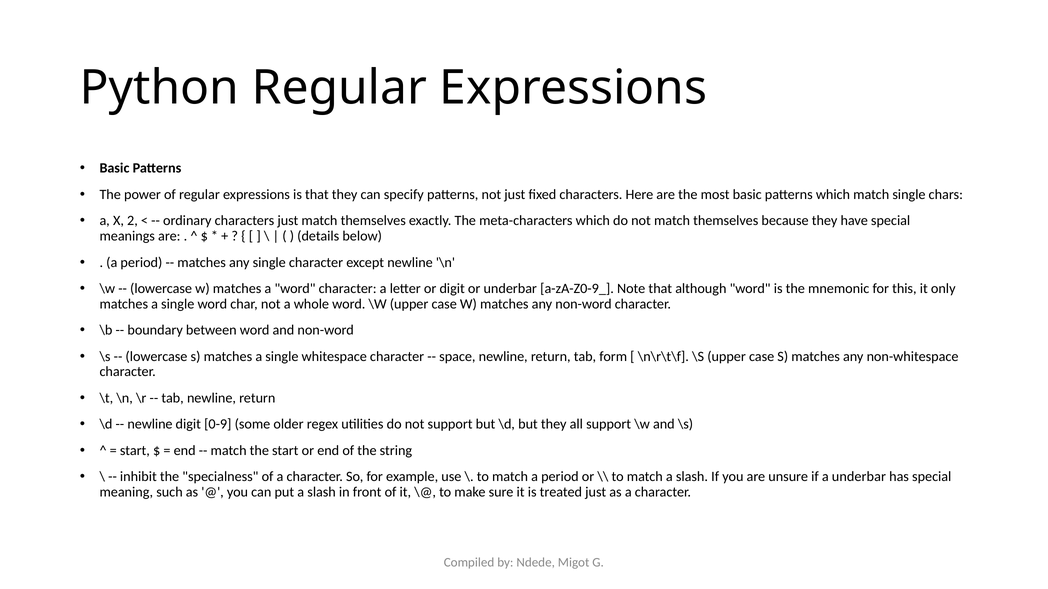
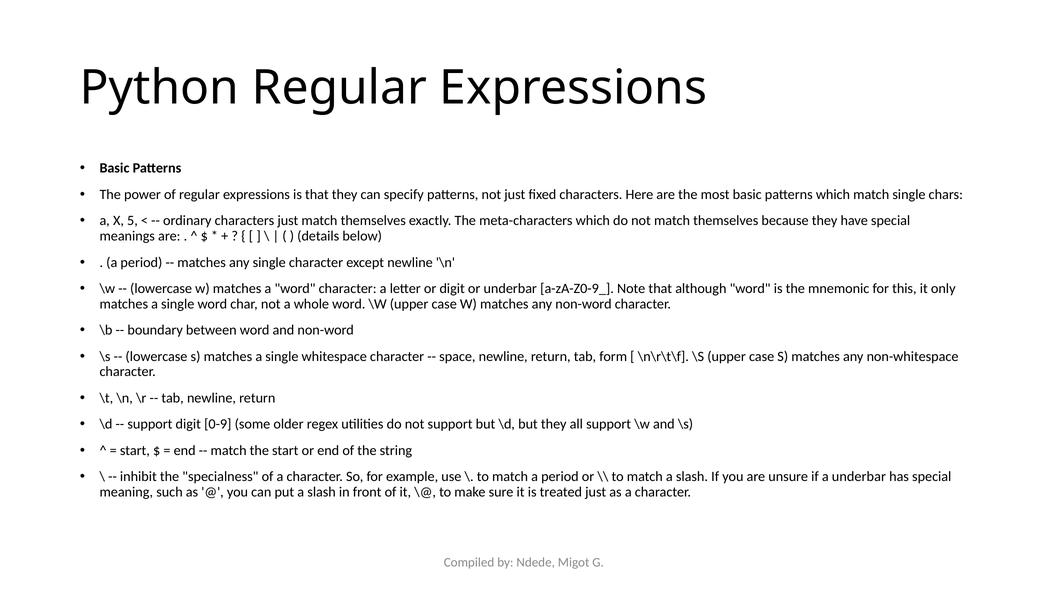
2: 2 -> 5 (132, 221)
newline: newline -> support (150, 425)
